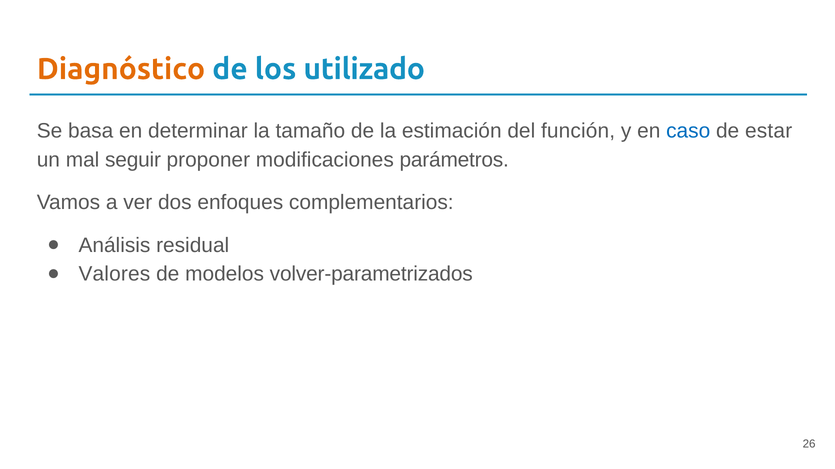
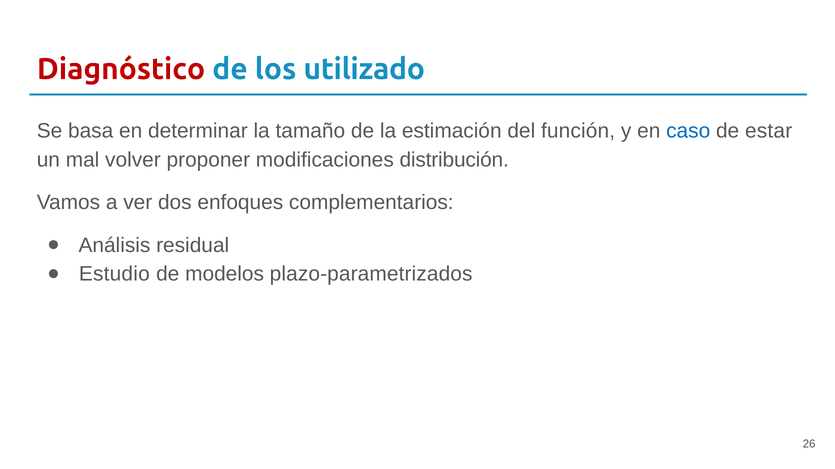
Diagnóstico colour: orange -> red (121, 69)
seguir: seguir -> volver (133, 160)
parámetros: parámetros -> distribución (454, 160)
Valores: Valores -> Estudio (114, 274)
volver-parametrizados: volver-parametrizados -> plazo-parametrizados (371, 274)
